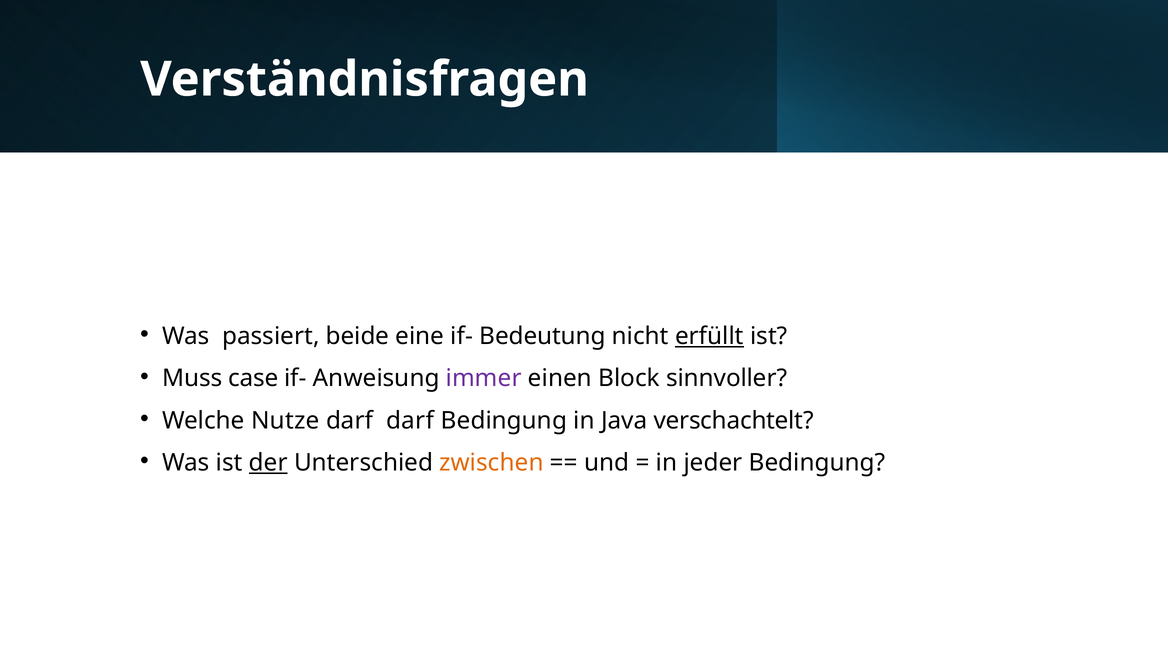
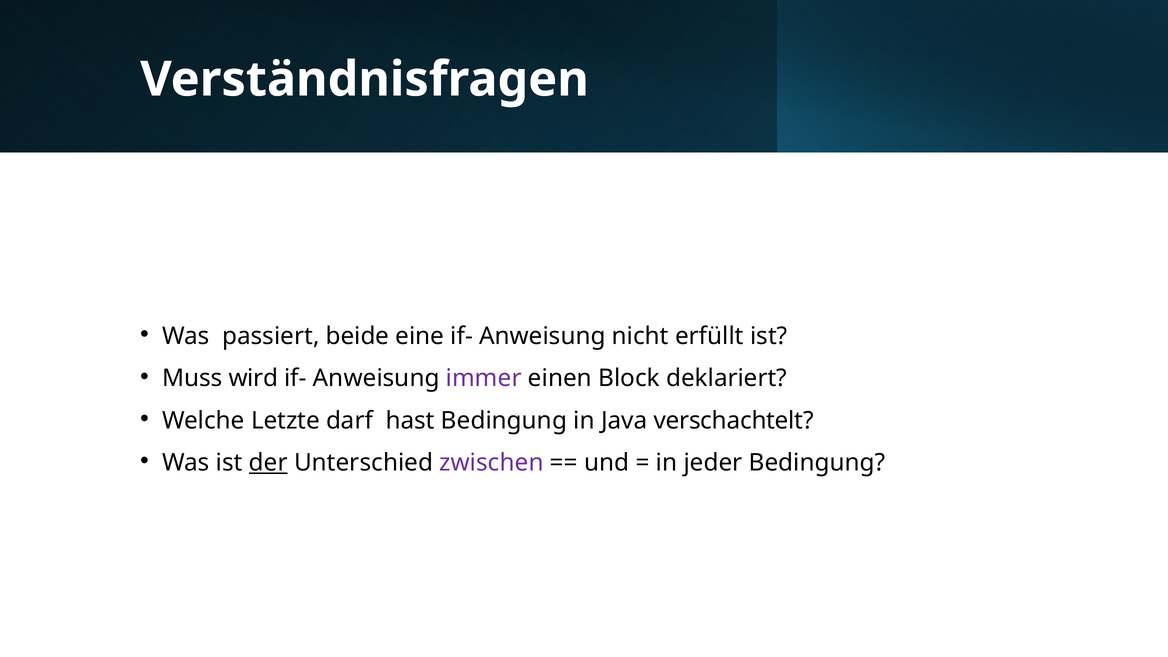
eine if- Bedeutung: Bedeutung -> Anweisung (542, 336)
erfüllt underline: present -> none (709, 336)
case: case -> wird (253, 378)
sinnvoller: sinnvoller -> deklariert (727, 378)
Nutze: Nutze -> Letzte (285, 421)
darf darf: darf -> hast (410, 421)
zwischen colour: orange -> purple (491, 463)
